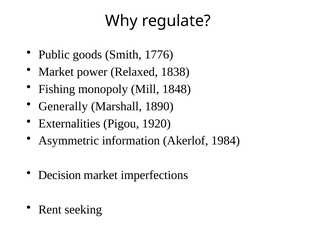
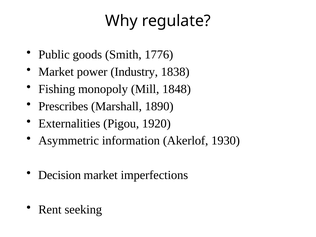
Relaxed: Relaxed -> Industry (134, 72)
Generally: Generally -> Prescribes (63, 106)
1984: 1984 -> 1930 (226, 141)
